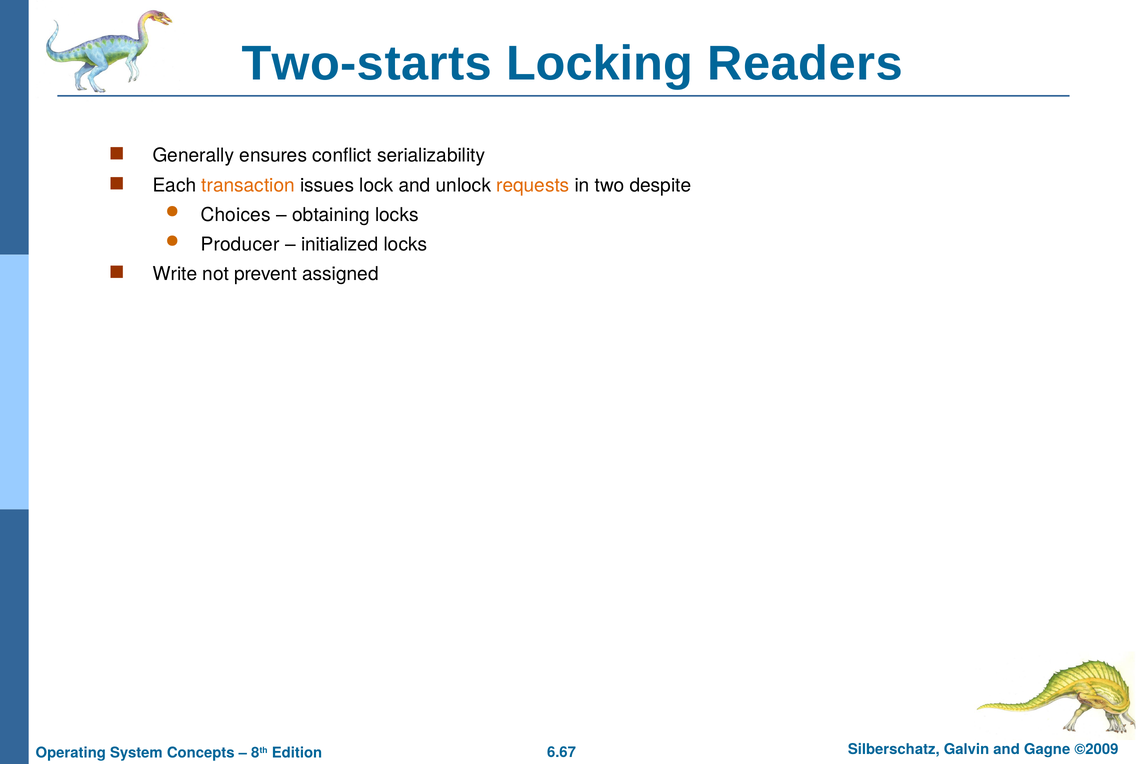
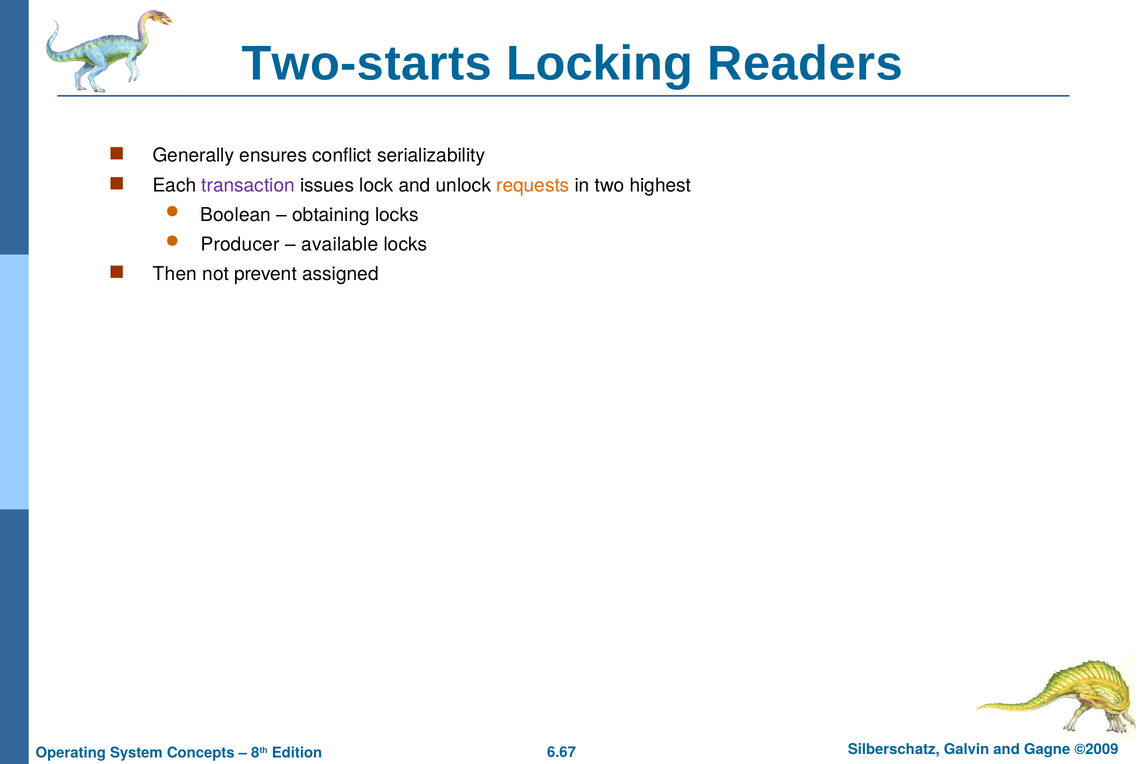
transaction colour: orange -> purple (248, 185)
despite: despite -> highest (660, 185)
Choices: Choices -> Boolean (236, 215)
initialized: initialized -> available (340, 244)
Write: Write -> Then (175, 274)
